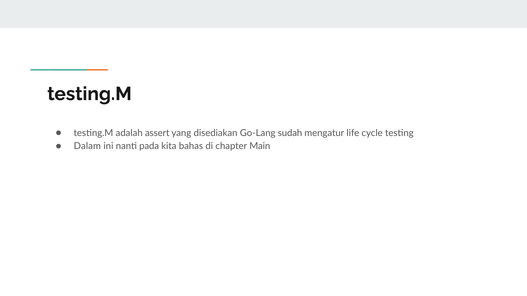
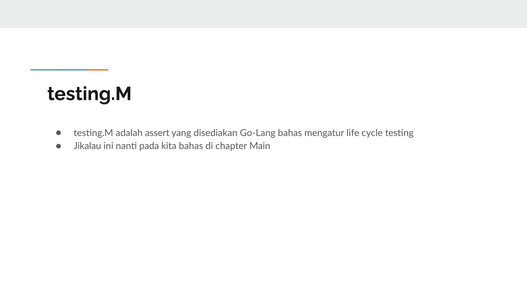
Go-Lang sudah: sudah -> bahas (290, 133)
Dalam: Dalam -> Jikalau (87, 146)
